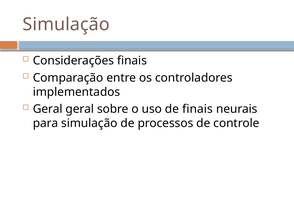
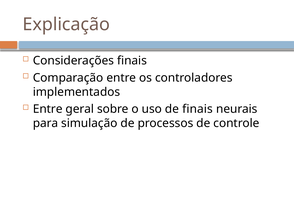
Simulação: Simulação -> Explicação (66, 25)
Geral: Geral -> Entre (48, 109)
